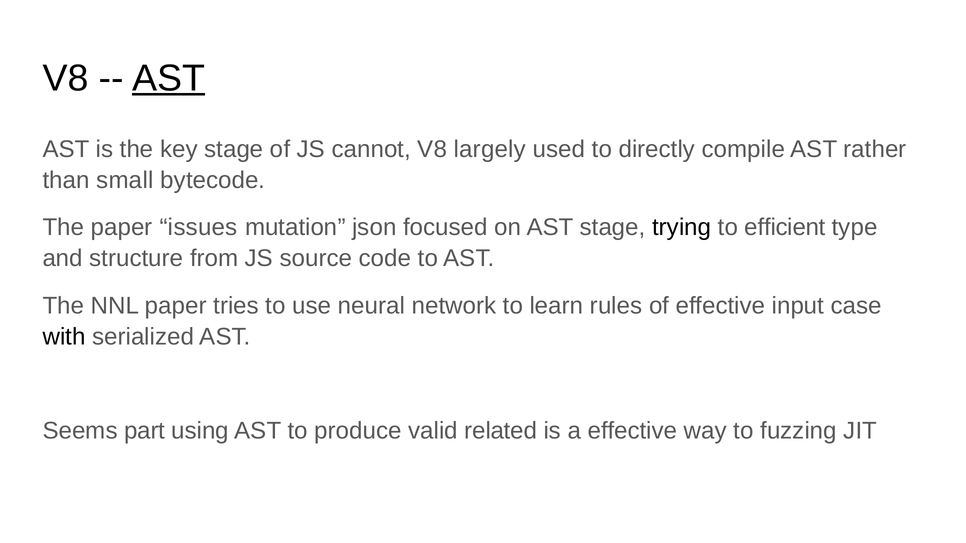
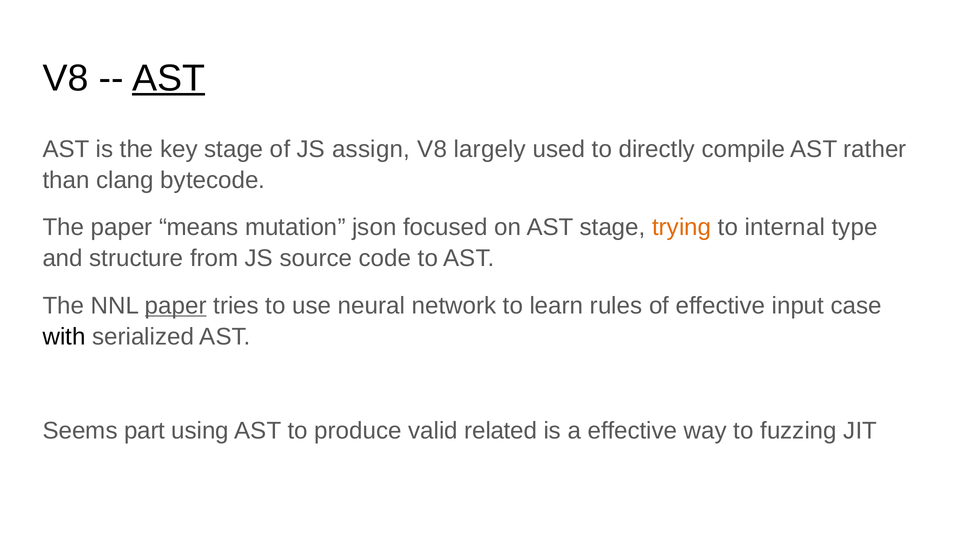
cannot: cannot -> assign (371, 149)
small: small -> clang (125, 180)
issues: issues -> means (199, 228)
trying colour: black -> orange (682, 228)
efficient: efficient -> internal (785, 228)
paper underline: none -> present (176, 306)
